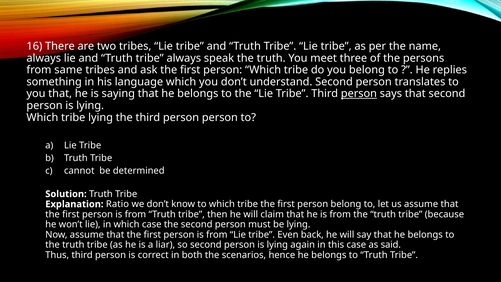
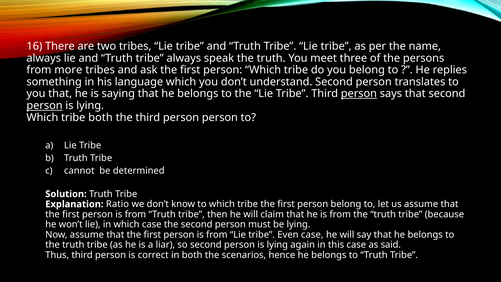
same: same -> more (68, 70)
person underline: none -> present (45, 105)
tribe lying: lying -> both (101, 117)
Even back: back -> case (312, 234)
